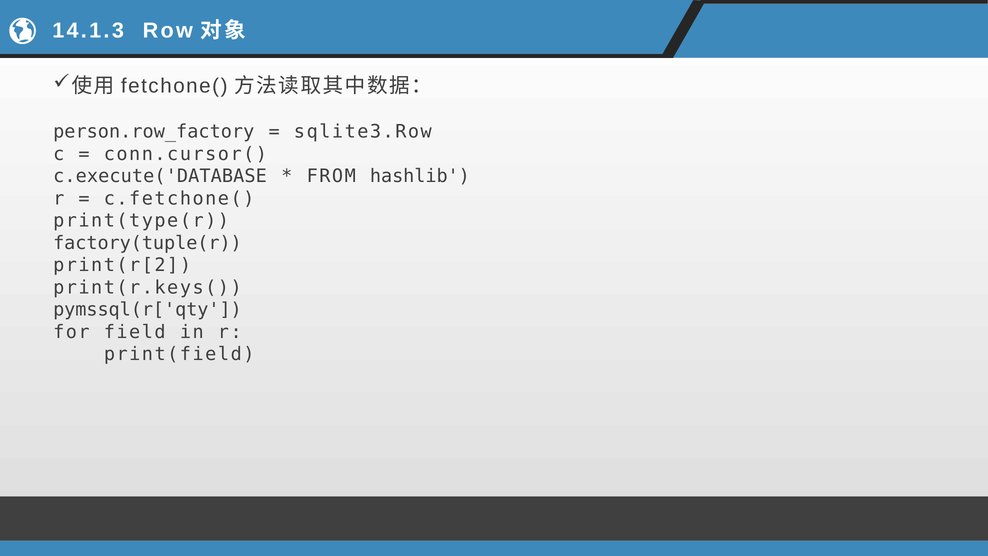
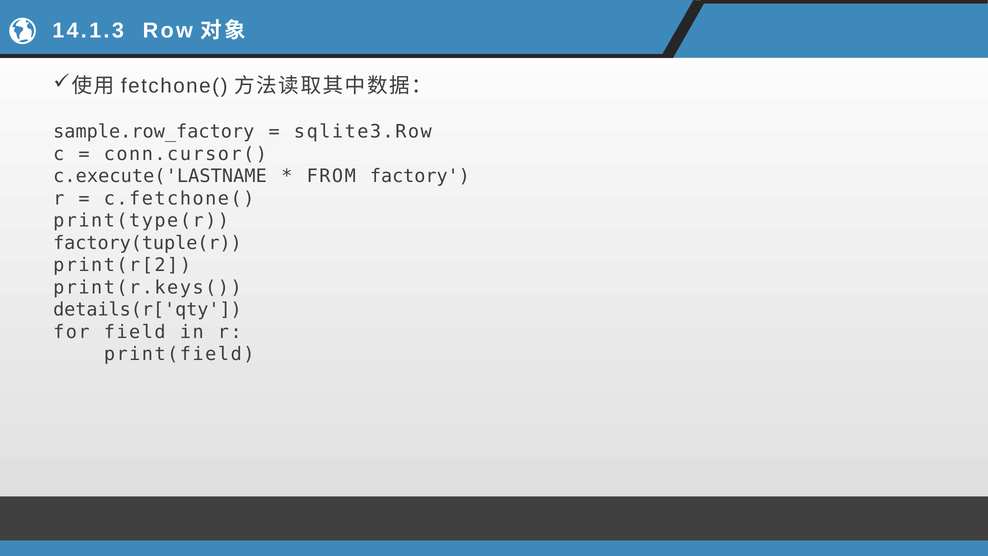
person.row_factory: person.row_factory -> sample.row_factory (154, 132)
c.execute('DATABASE: c.execute('DATABASE -> c.execute('LASTNAME (160, 176)
hashlib: hashlib -> factory (420, 176)
pymssql(r['qty: pymssql(r['qty -> details(r['qty (147, 310)
